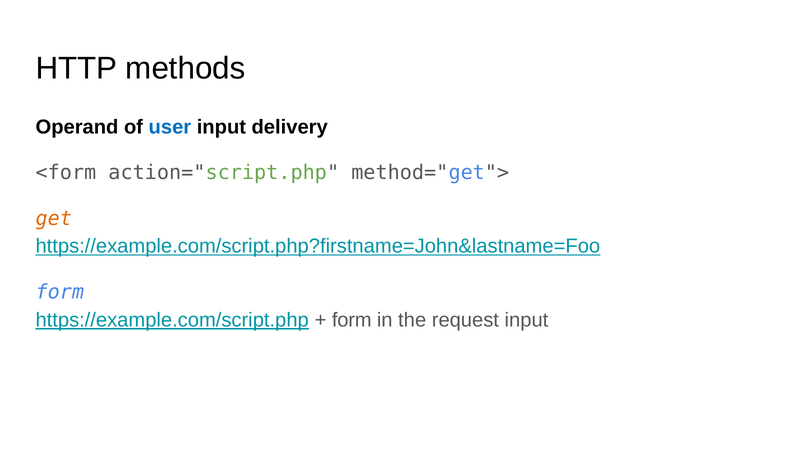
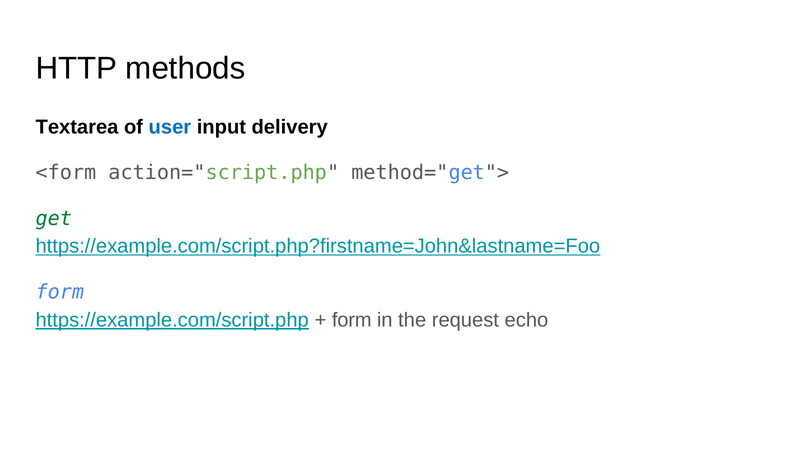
Operand: Operand -> Textarea (77, 127)
get colour: orange -> green (54, 218)
request input: input -> echo (526, 320)
